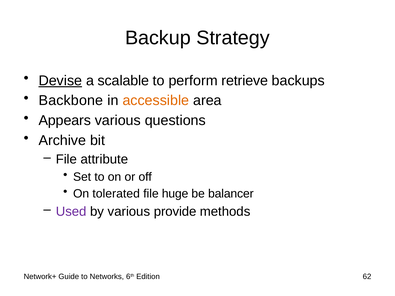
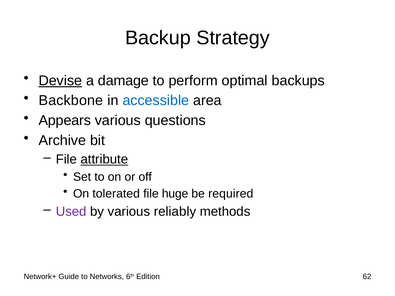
scalable: scalable -> damage (123, 81)
retrieve: retrieve -> optimal (245, 81)
accessible colour: orange -> blue (156, 101)
attribute underline: none -> present (104, 160)
balancer: balancer -> required (231, 194)
provide: provide -> reliably (175, 212)
